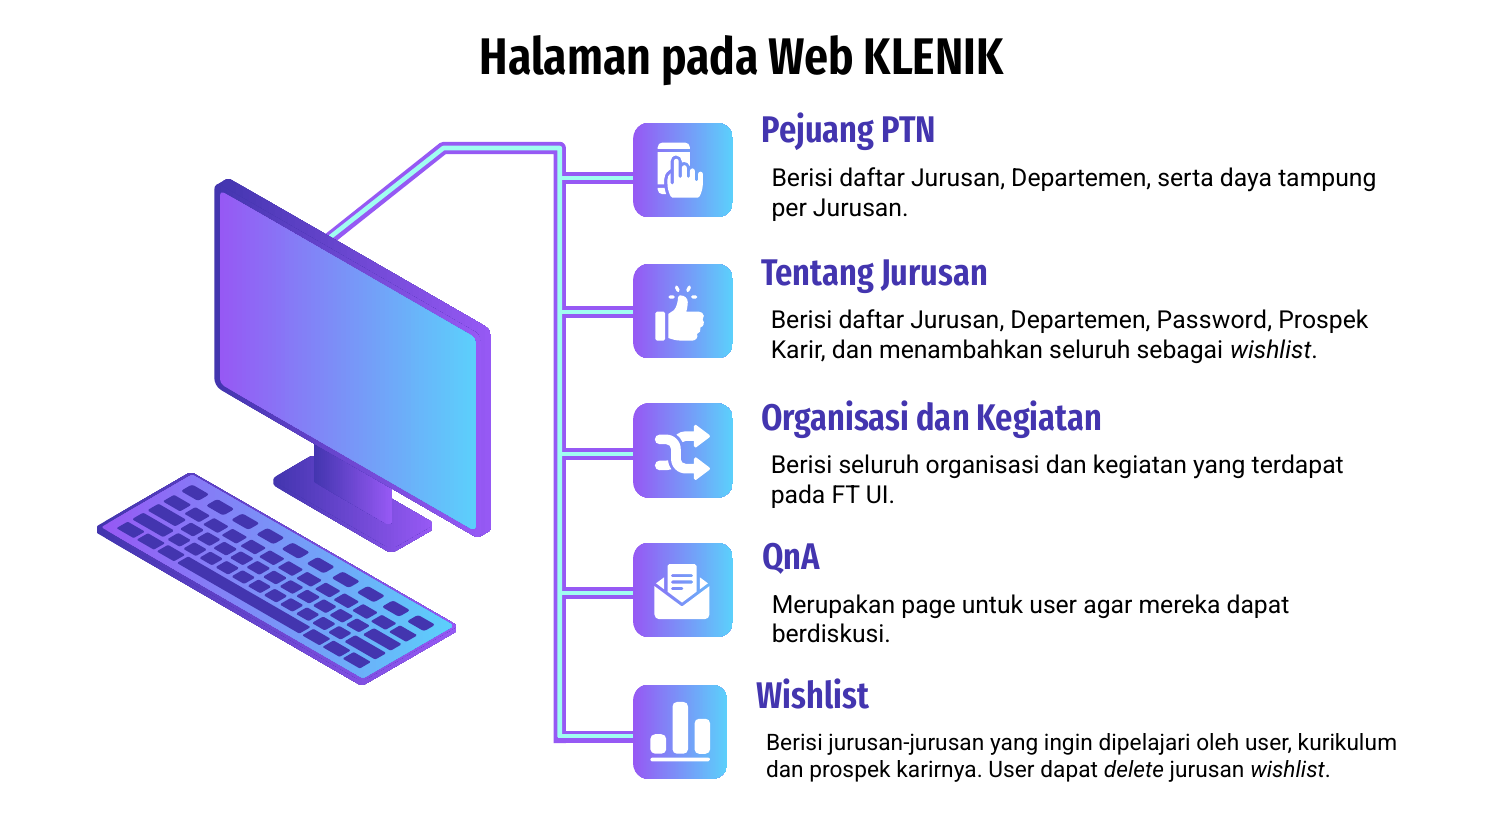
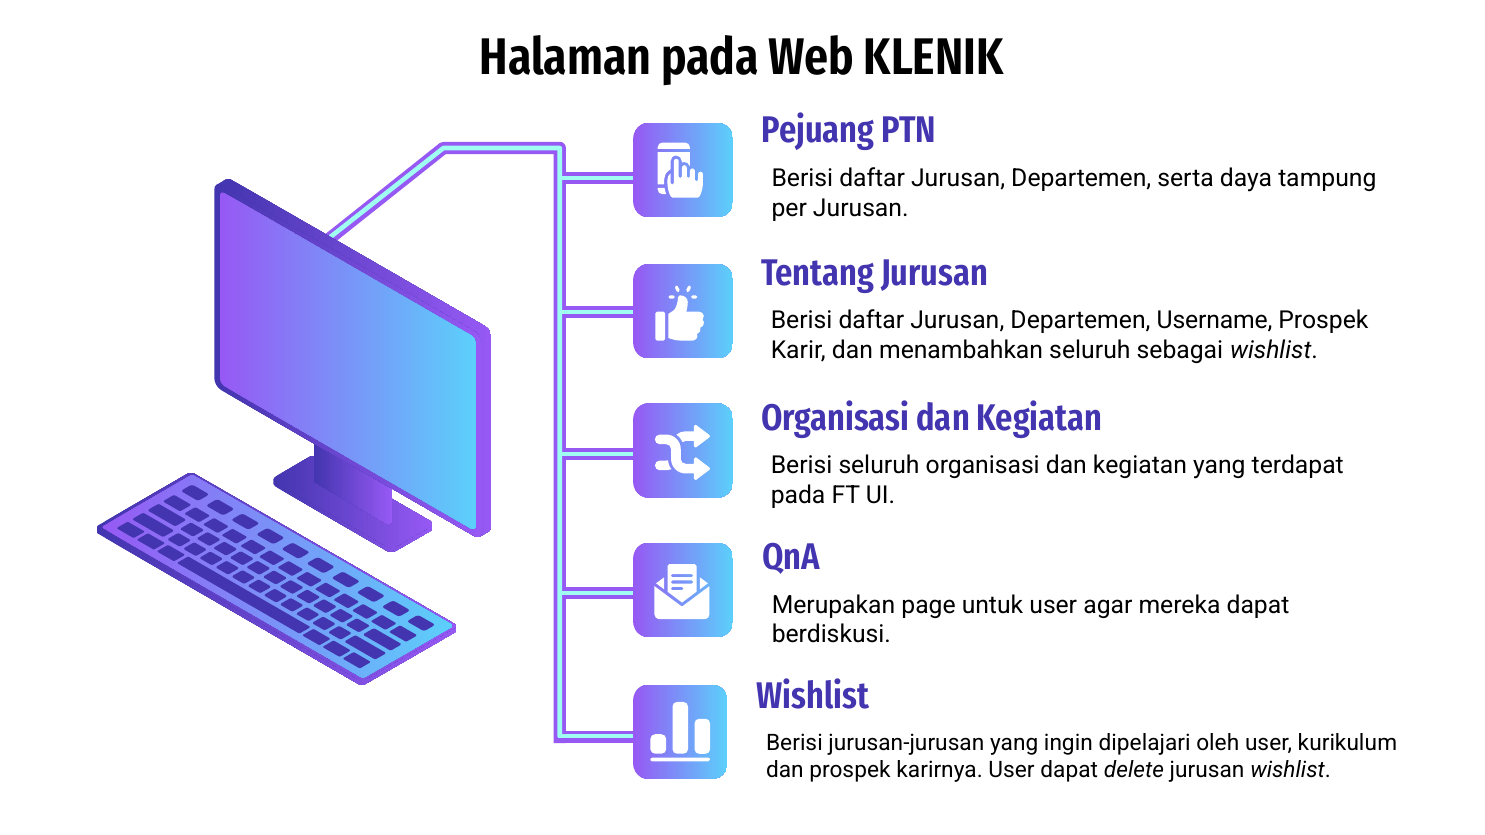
Password: Password -> Username (1215, 321)
